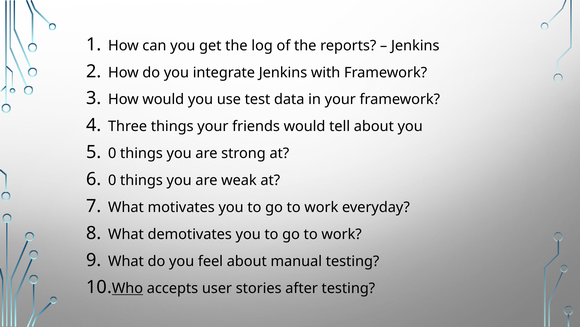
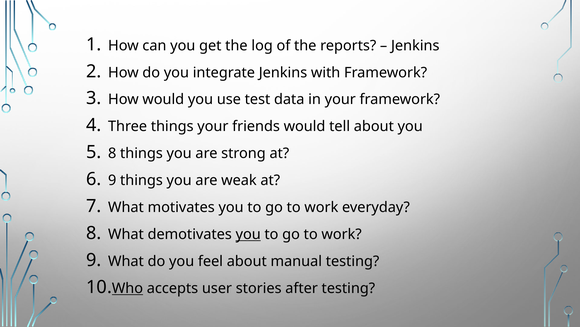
0: 0 -> 8 (112, 153)
0: 0 -> 9 (112, 180)
you underline: none -> present (248, 234)
